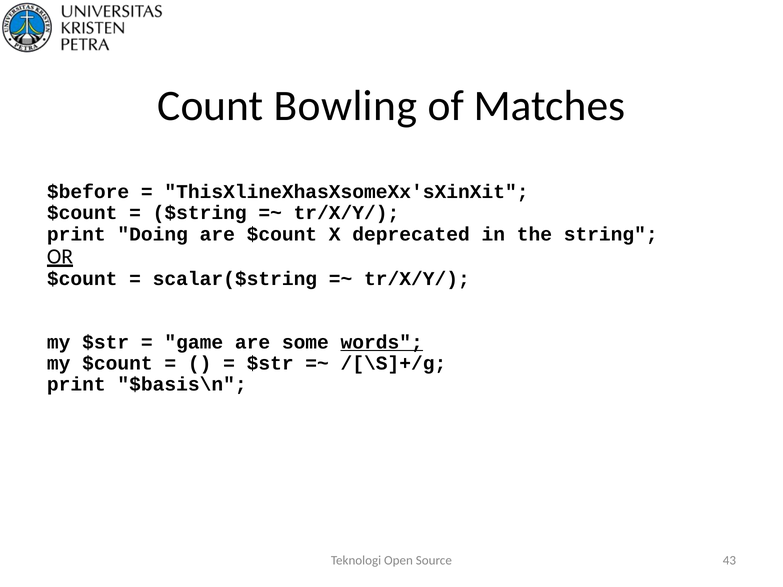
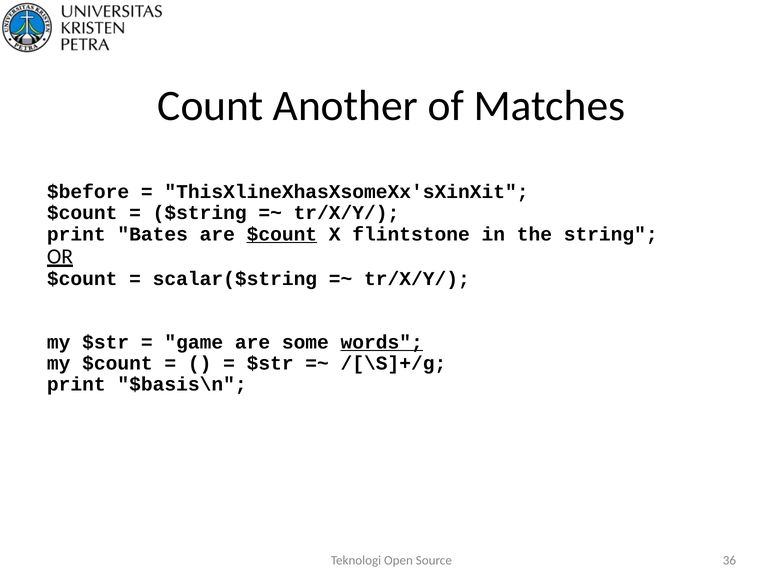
Bowling: Bowling -> Another (346, 106)
Doing: Doing -> Bates (153, 234)
$count underline: none -> present (282, 234)
deprecated: deprecated -> flintstone (411, 234)
43: 43 -> 36 (729, 561)
